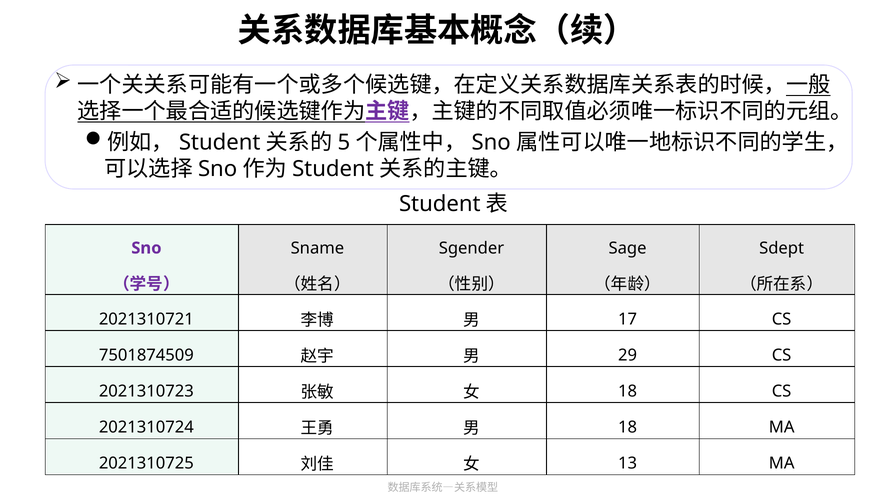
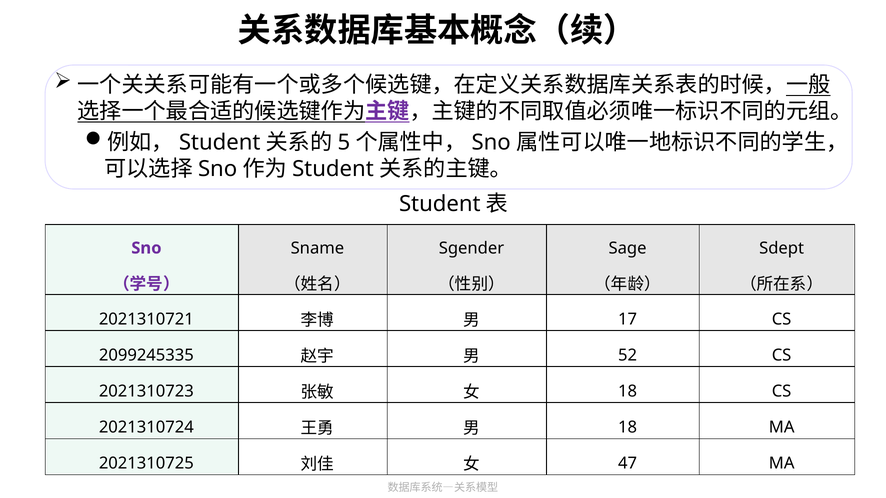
7501874509: 7501874509 -> 2099245335 (146, 355)
29: 29 -> 52 (628, 355)
13: 13 -> 47 (628, 464)
